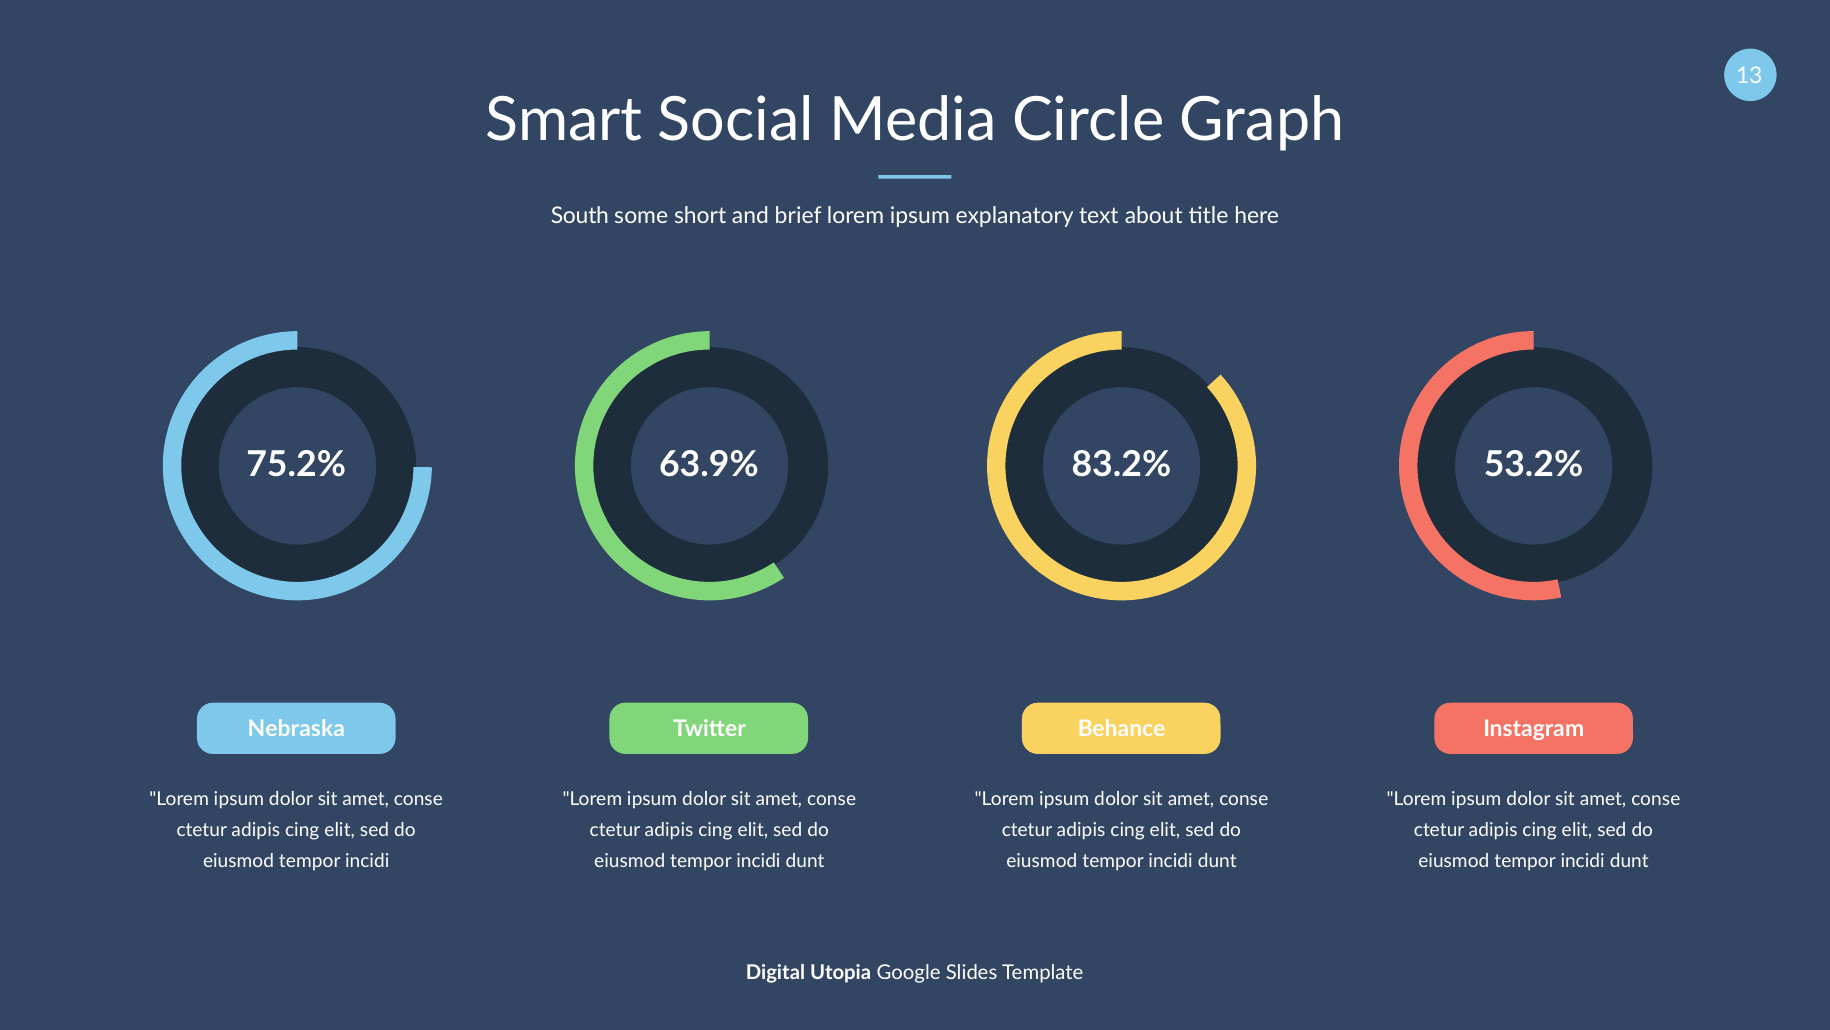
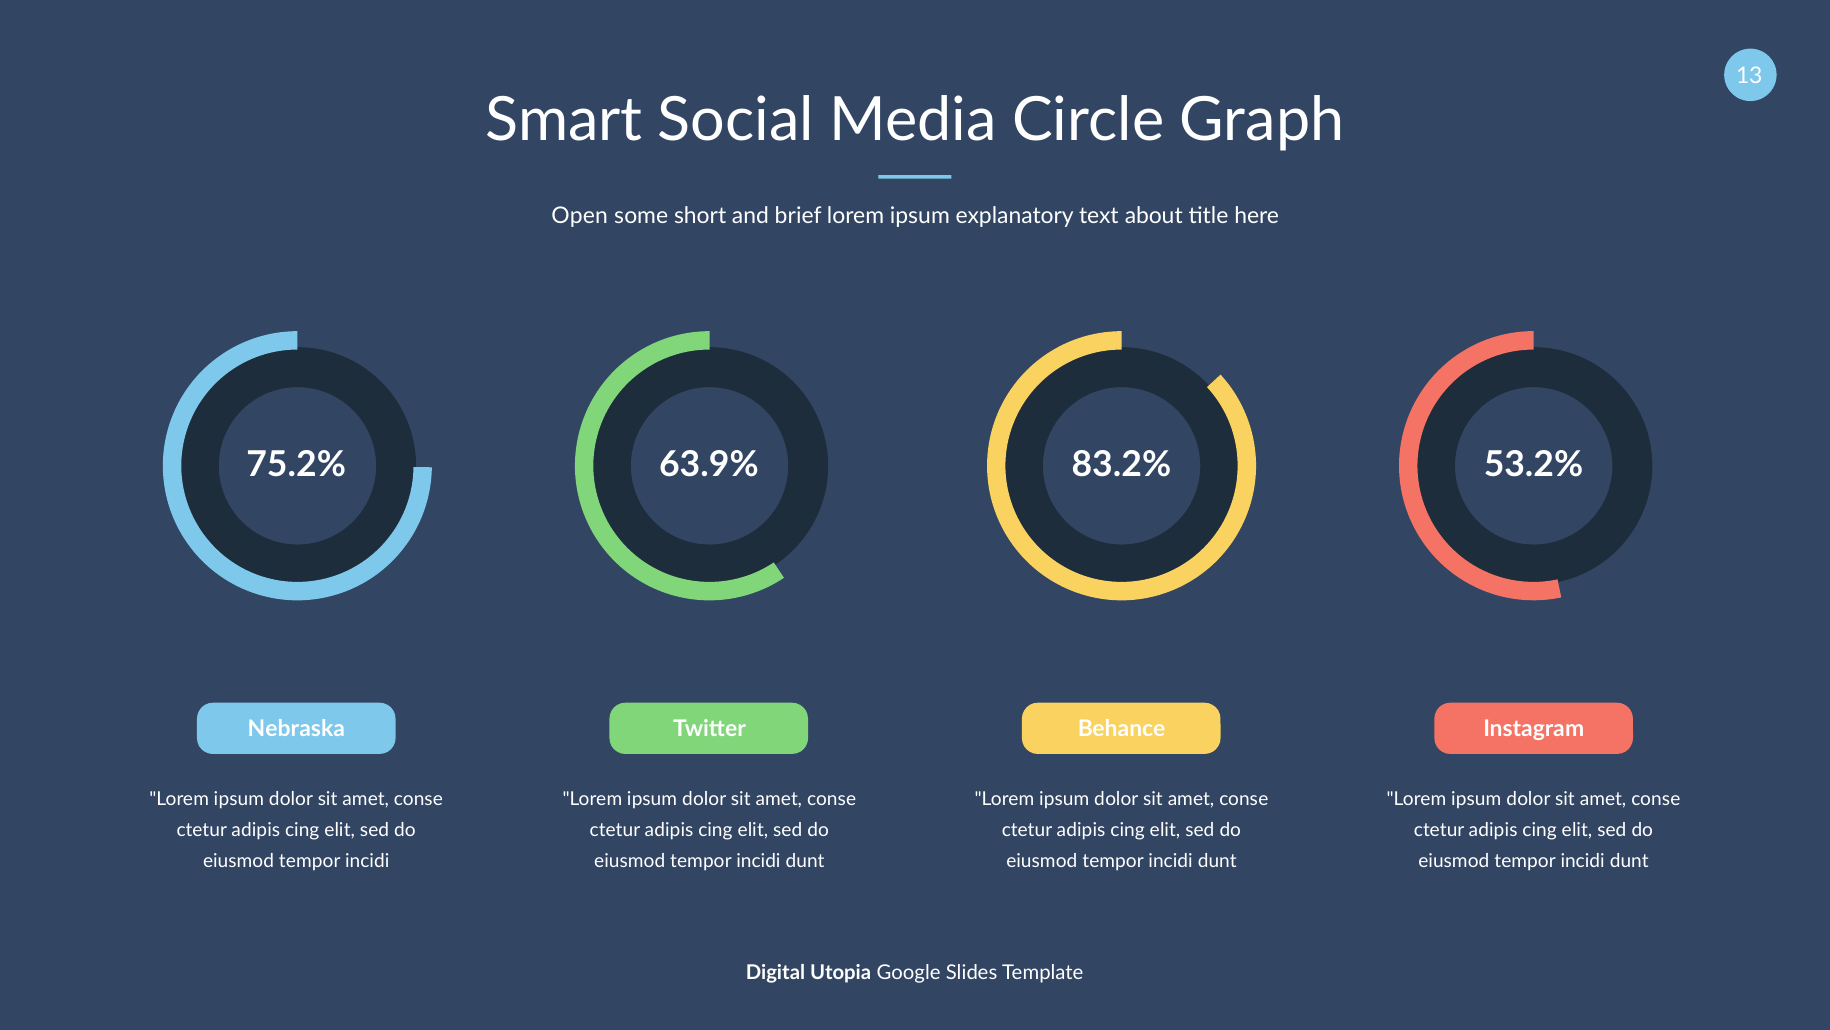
South: South -> Open (580, 216)
